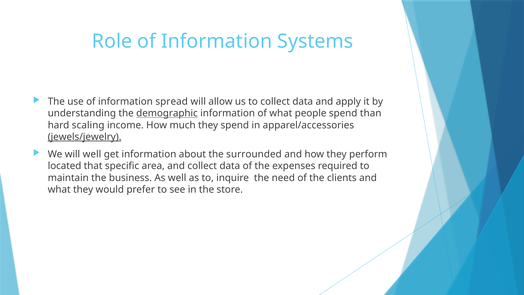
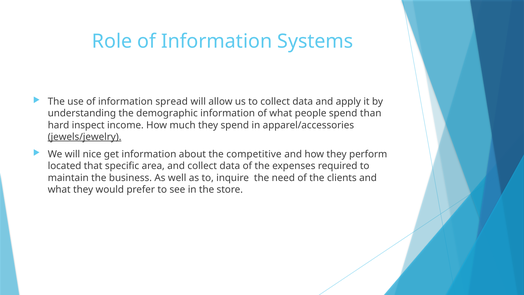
demographic underline: present -> none (167, 113)
scaling: scaling -> inspect (88, 125)
will well: well -> nice (92, 154)
surrounded: surrounded -> competitive (254, 154)
